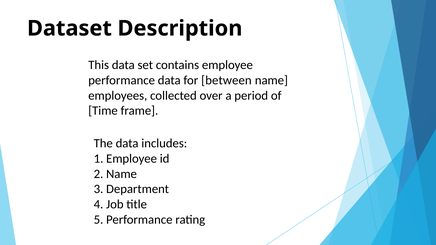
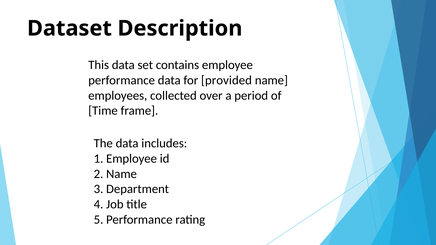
between: between -> provided (226, 80)
